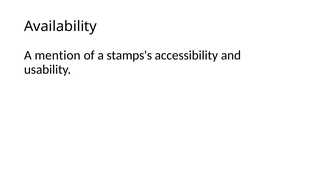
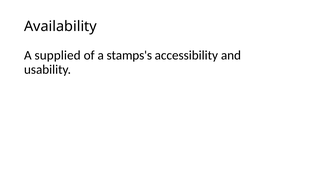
mention: mention -> supplied (58, 55)
